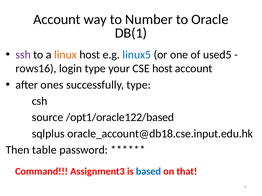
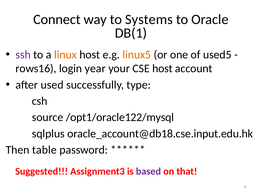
Account: Account -> Connect (57, 20)
Number: Number -> Systems (149, 20)
linux5 colour: blue -> orange (137, 55)
login type: type -> year (95, 69)
ones: ones -> used (52, 85)
/opt1/oracle122/based: /opt1/oracle122/based -> /opt1/oracle122/mysql (120, 118)
Command: Command -> Suggested (42, 172)
based colour: blue -> purple (148, 172)
